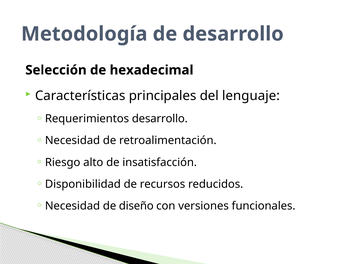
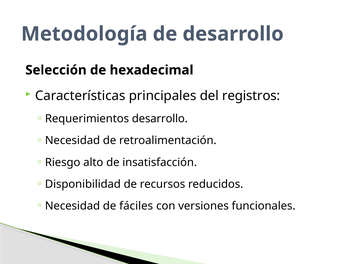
lenguaje: lenguaje -> registros (251, 96)
diseño: diseño -> fáciles (136, 206)
